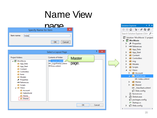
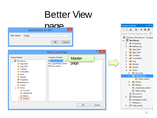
Name: Name -> Better (57, 15)
